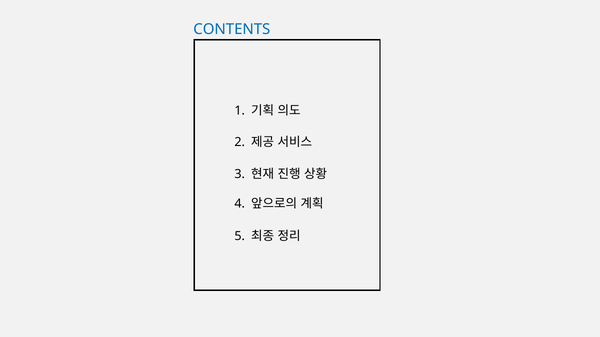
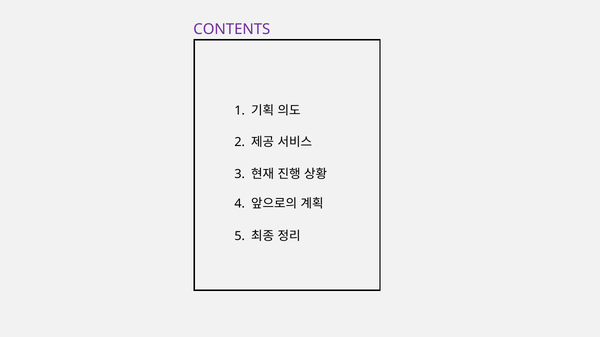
CONTENTS colour: blue -> purple (232, 29)
